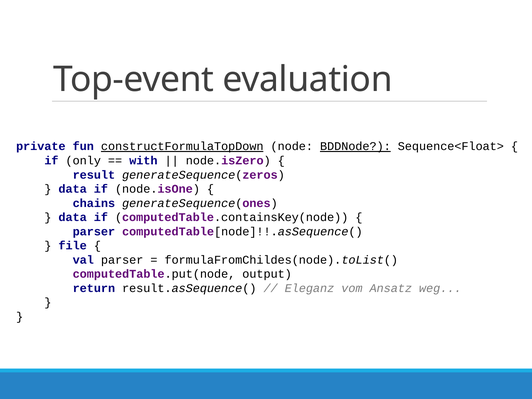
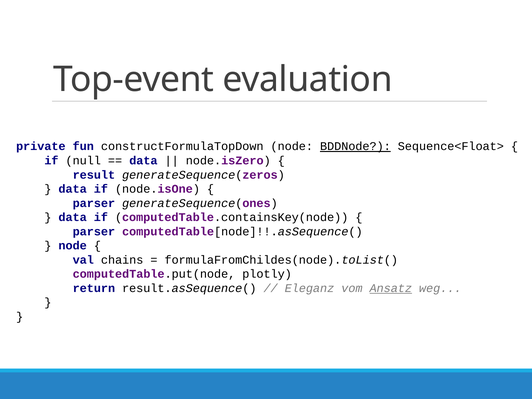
constructFormulaTopDown underline: present -> none (182, 146)
only: only -> null (83, 161)
with: with -> data (143, 161)
chains: chains -> parser (94, 203)
file: file -> node (73, 246)
val parser: parser -> chains (122, 260)
output: output -> plotly (267, 274)
Ansatz underline: none -> present (391, 288)
